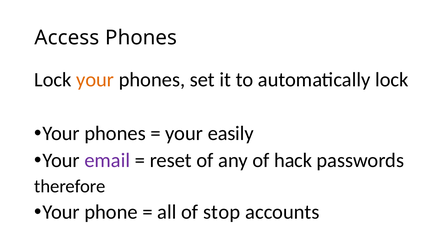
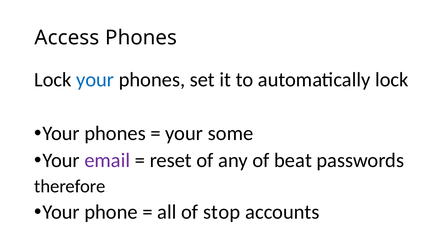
your colour: orange -> blue (95, 80)
easily: easily -> some (231, 133)
hack: hack -> beat (293, 160)
